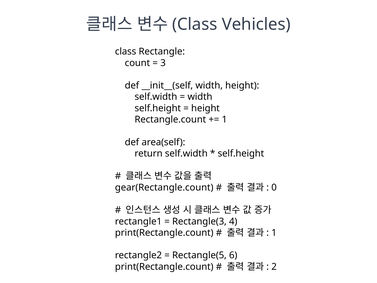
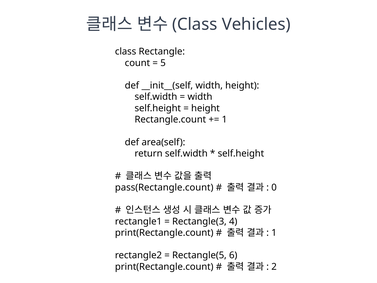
3: 3 -> 5 (163, 63)
gear(Rectangle.count: gear(Rectangle.count -> pass(Rectangle.count (164, 187)
